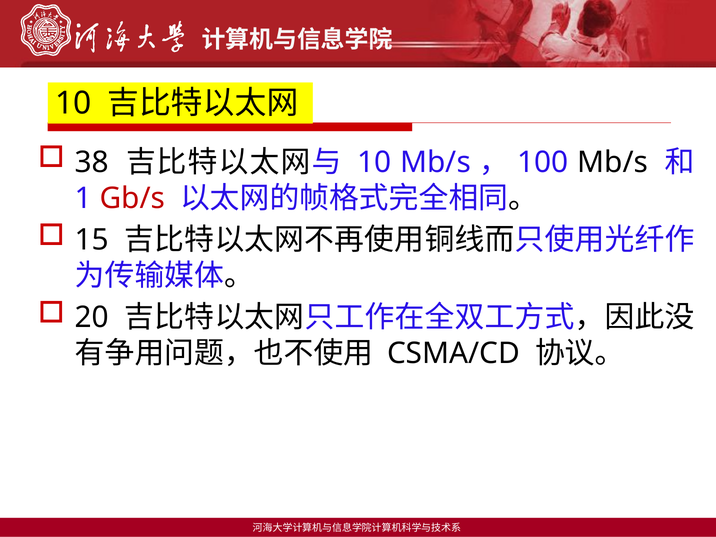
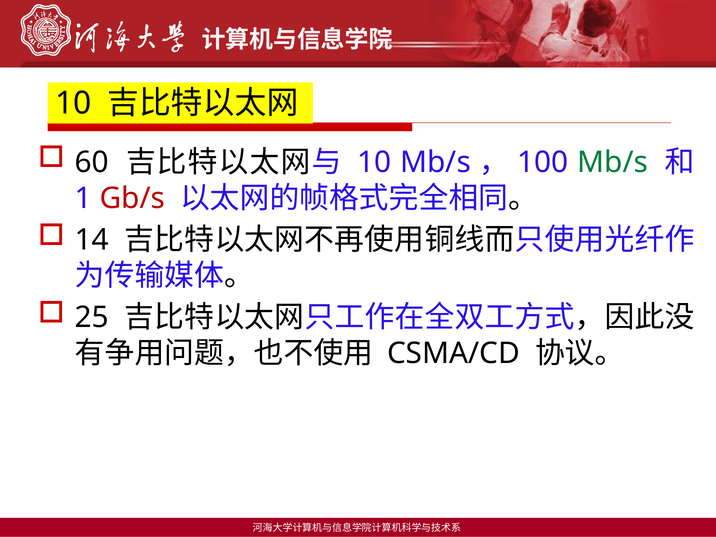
38: 38 -> 60 (92, 162)
Mb/s colour: black -> green (613, 162)
15: 15 -> 14 (92, 240)
20: 20 -> 25 (92, 318)
